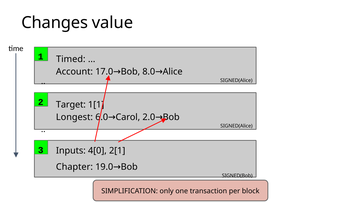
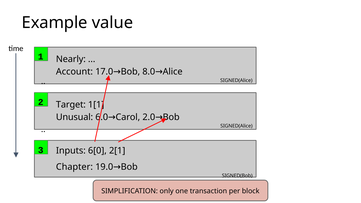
Changes: Changes -> Example (55, 23)
Timed: Timed -> Nearly (71, 59)
Longest: Longest -> Unusual (74, 117)
4[0: 4[0 -> 6[0 (97, 151)
